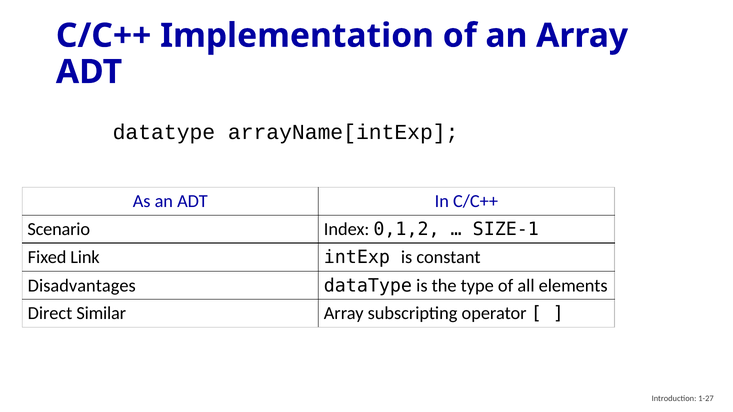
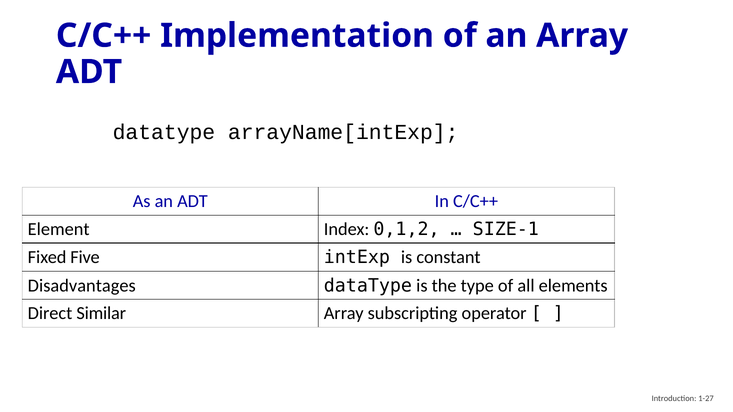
Scenario: Scenario -> Element (59, 229)
Link: Link -> Five (85, 257)
